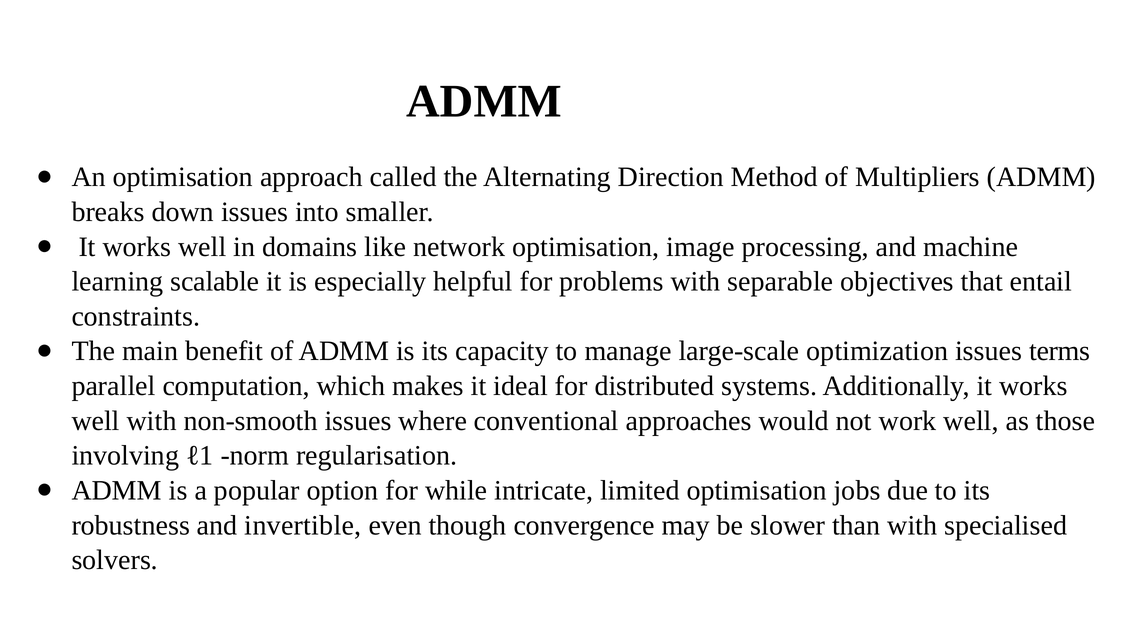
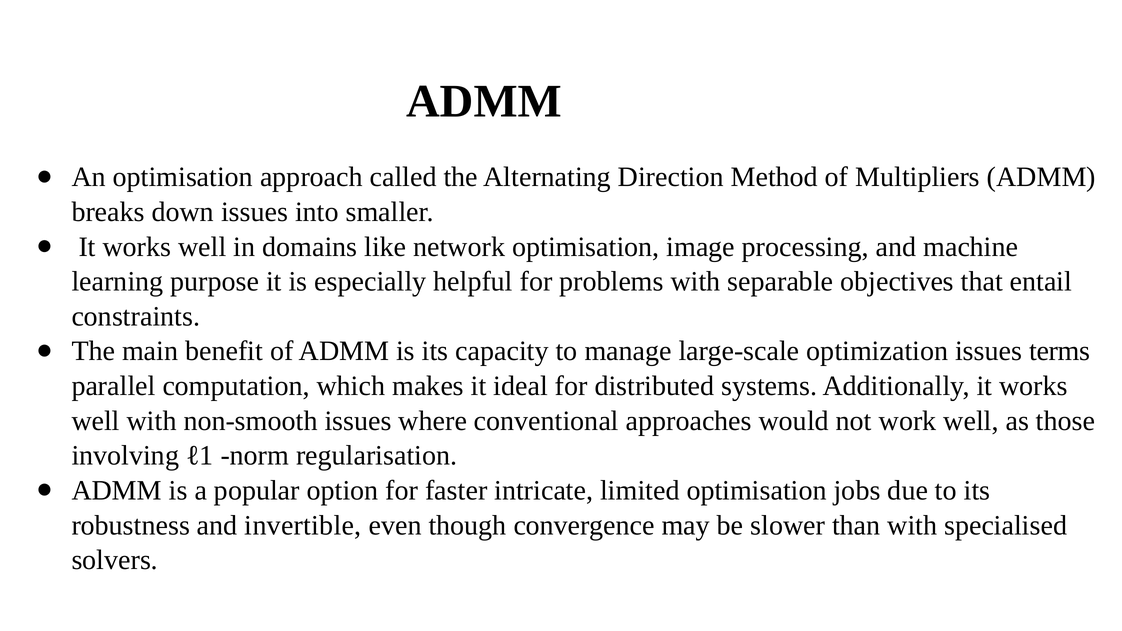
scalable: scalable -> purpose (215, 282)
while: while -> faster (456, 491)
